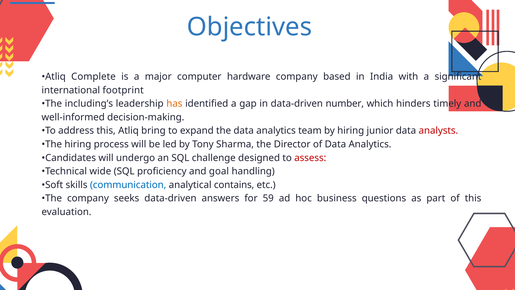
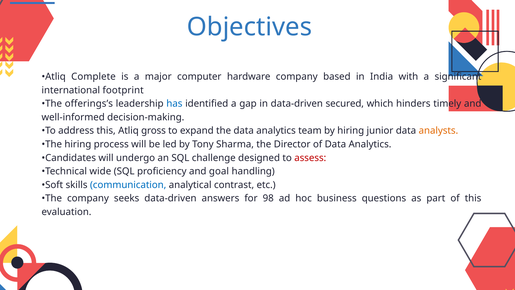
including’s: including’s -> offerings’s (89, 104)
has colour: orange -> blue (174, 104)
number: number -> secured (345, 104)
bring: bring -> gross (153, 131)
analysts colour: red -> orange (438, 131)
contains: contains -> contrast (234, 185)
59: 59 -> 98 (268, 198)
